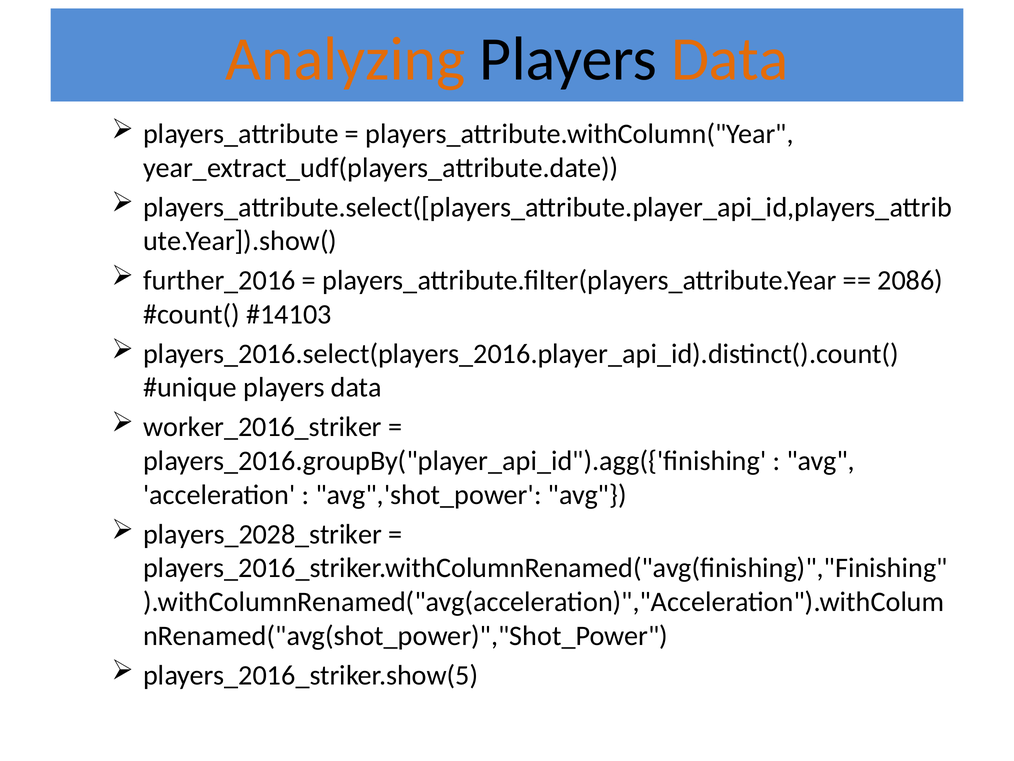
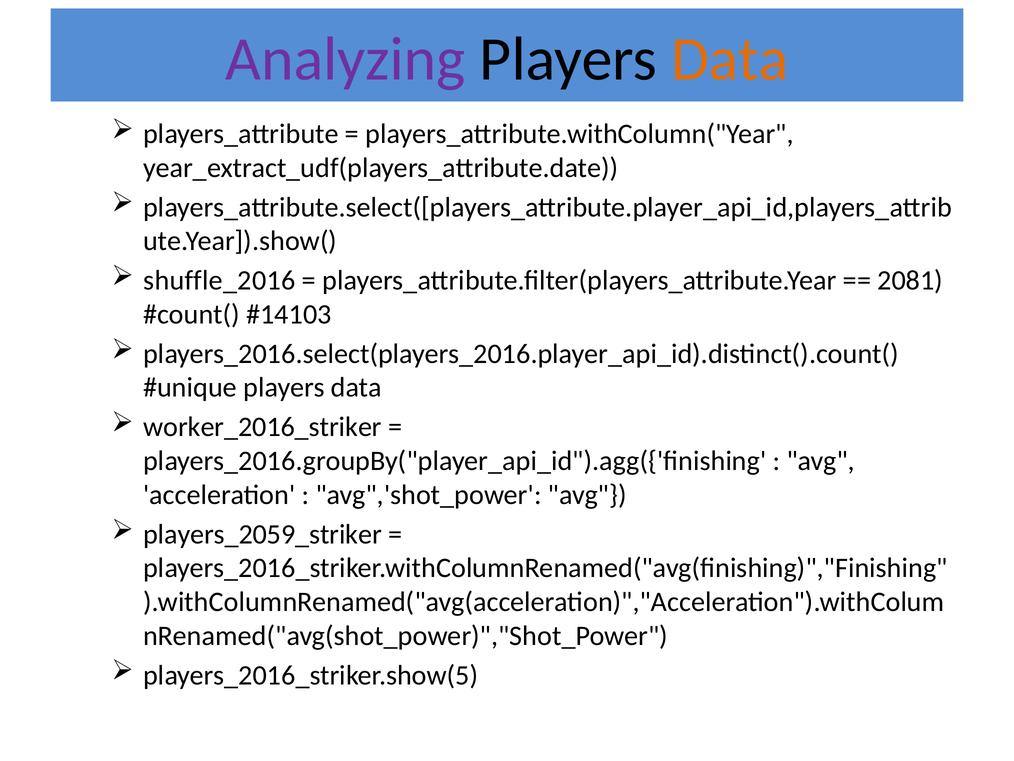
Analyzing colour: orange -> purple (345, 59)
further_2016: further_2016 -> shuffle_2016 (219, 280)
2086: 2086 -> 2081 (910, 280)
players_2028_striker: players_2028_striker -> players_2059_striker (263, 534)
